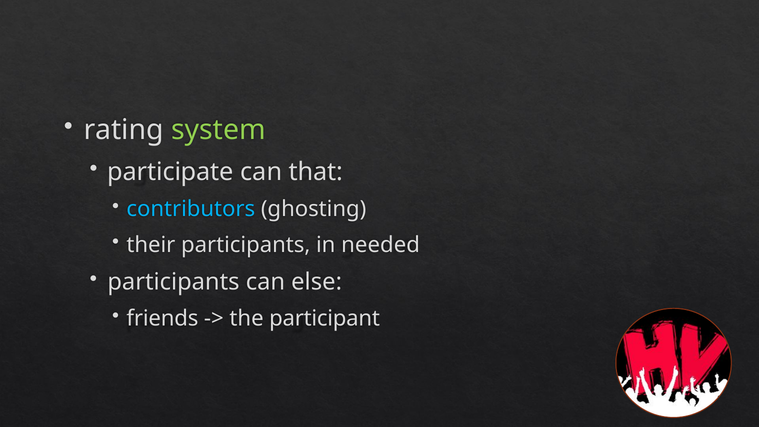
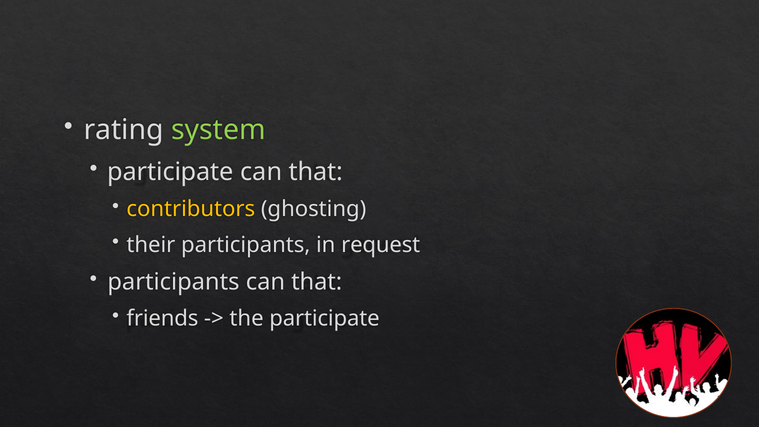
contributors colour: light blue -> yellow (191, 209)
needed: needed -> request (381, 245)
participants can else: else -> that (317, 282)
the participant: participant -> participate (324, 318)
